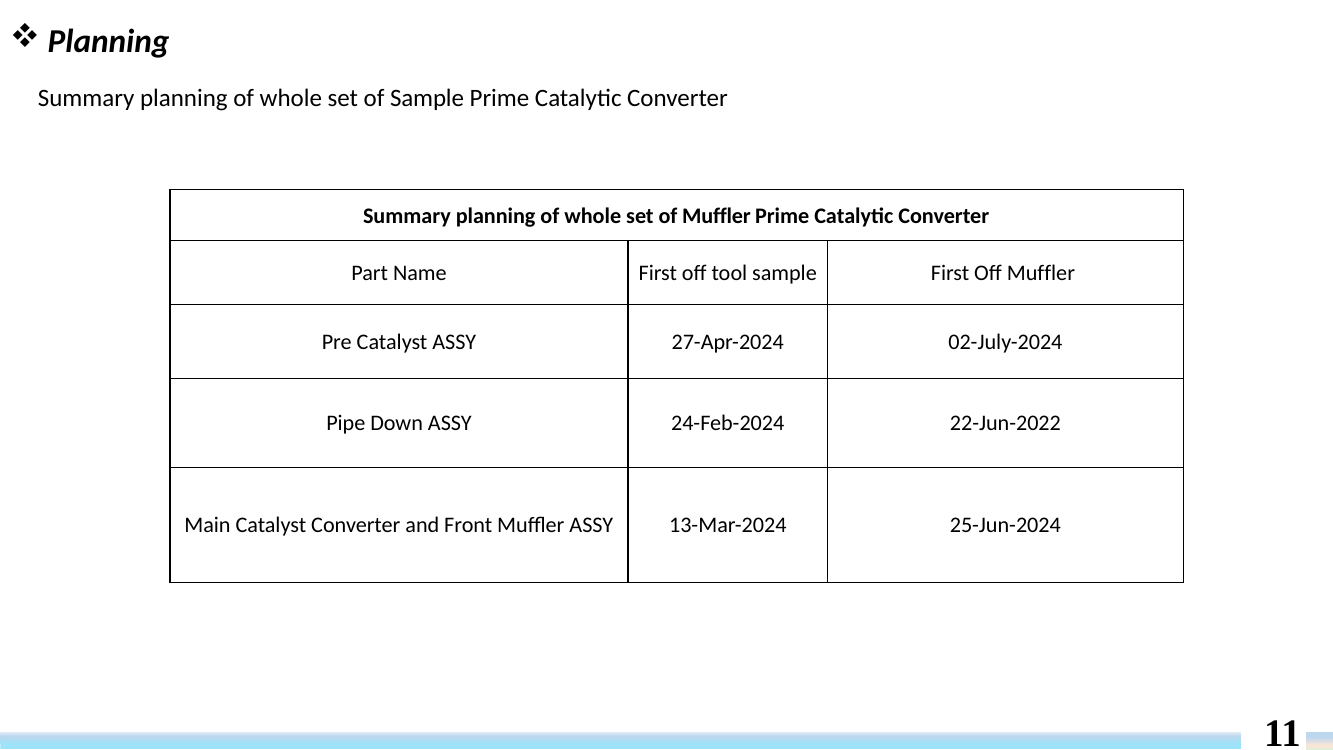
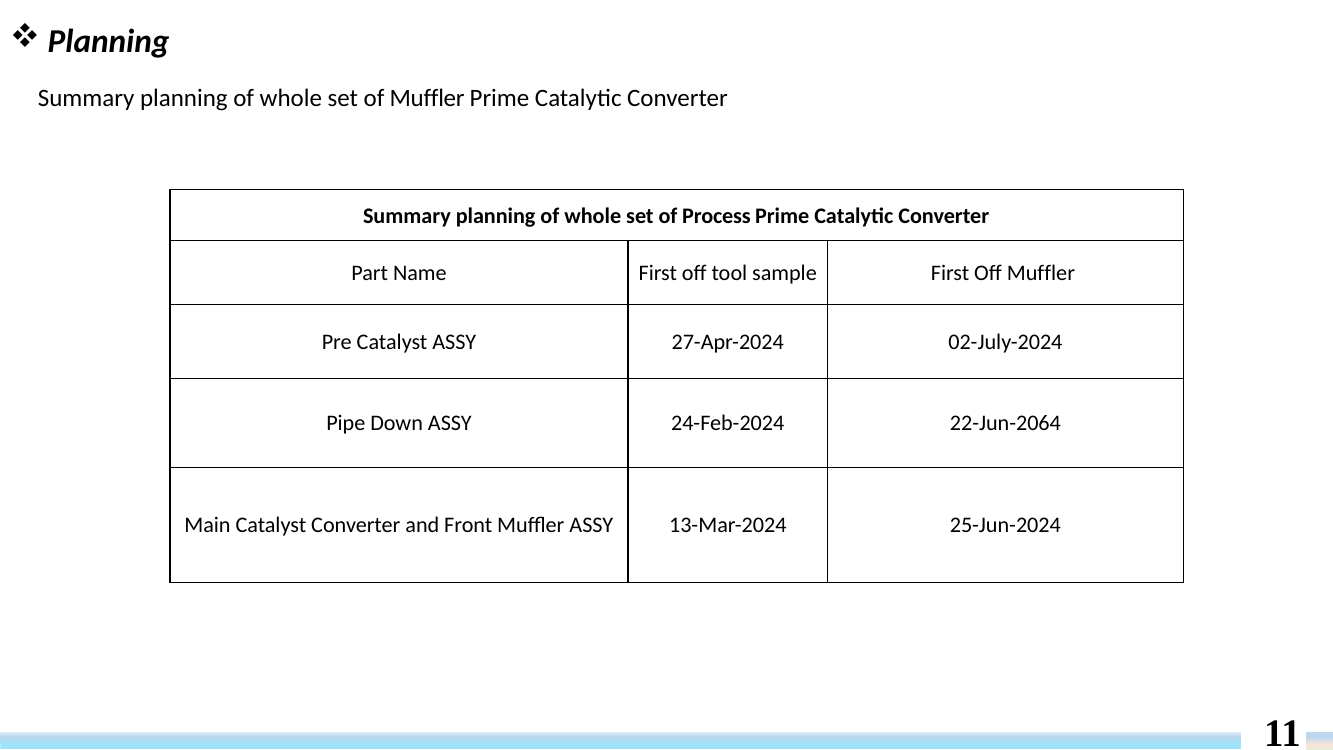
of Sample: Sample -> Muffler (427, 98)
of Muffler: Muffler -> Process (716, 216)
22-Jun-2022: 22-Jun-2022 -> 22-Jun-2064 (1005, 424)
